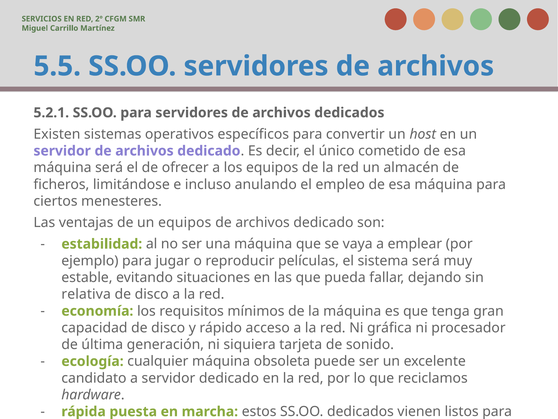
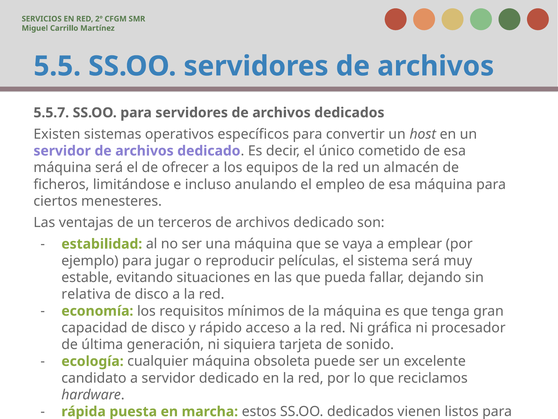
5.2.1: 5.2.1 -> 5.5.7 (51, 113)
un equipos: equipos -> terceros (185, 222)
